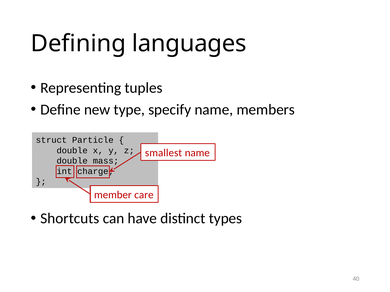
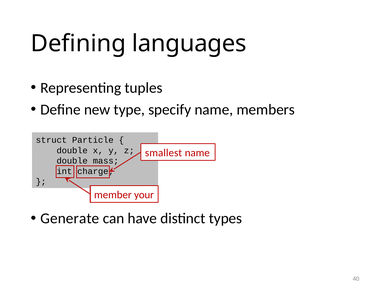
care: care -> your (144, 195)
Shortcuts: Shortcuts -> Generate (70, 219)
